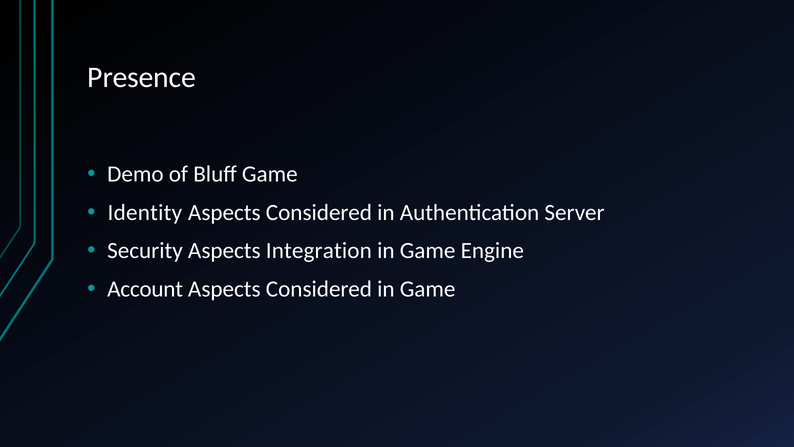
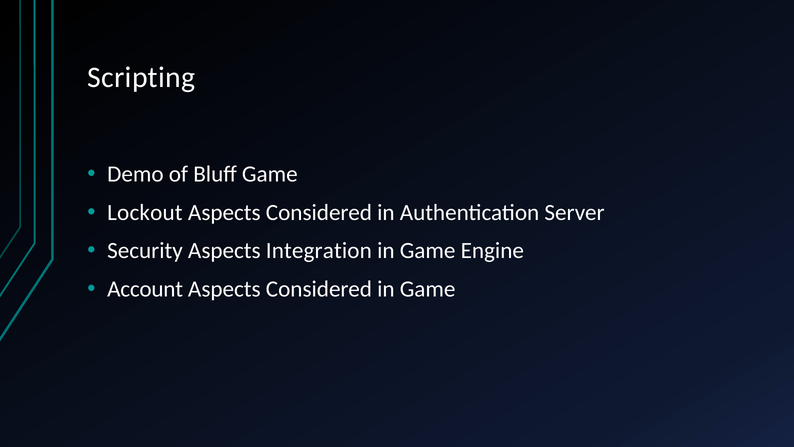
Presence: Presence -> Scripting (141, 77)
Identity: Identity -> Lockout (145, 212)
